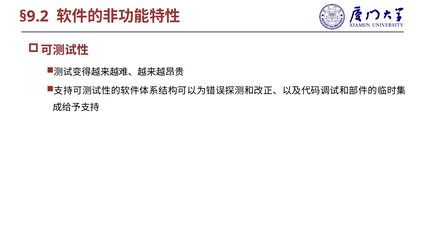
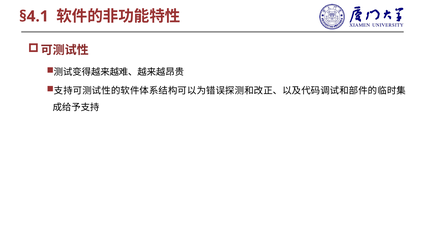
§9.2: §9.2 -> §4.1 (34, 16)
